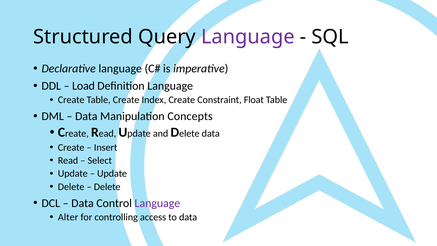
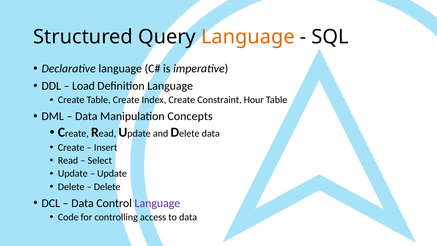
Language colour: purple -> orange (248, 37)
Float: Float -> Hour (254, 100)
Alter: Alter -> Code (68, 217)
